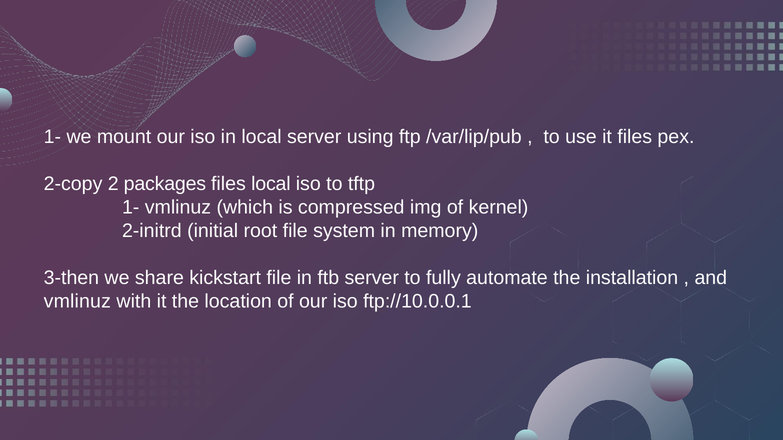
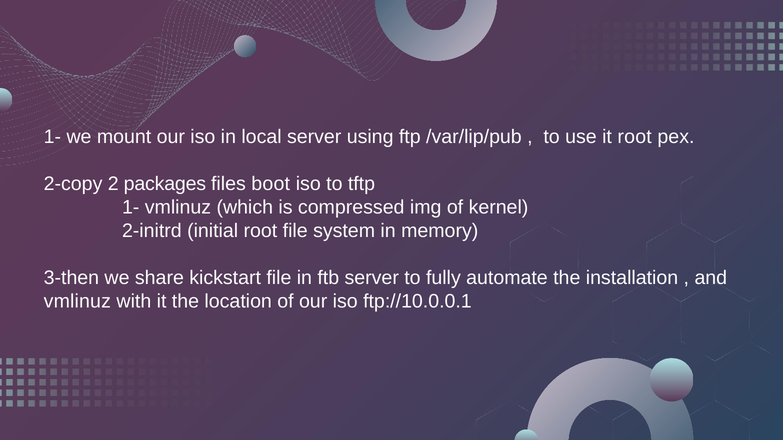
it files: files -> root (635, 137)
files local: local -> boot (271, 184)
